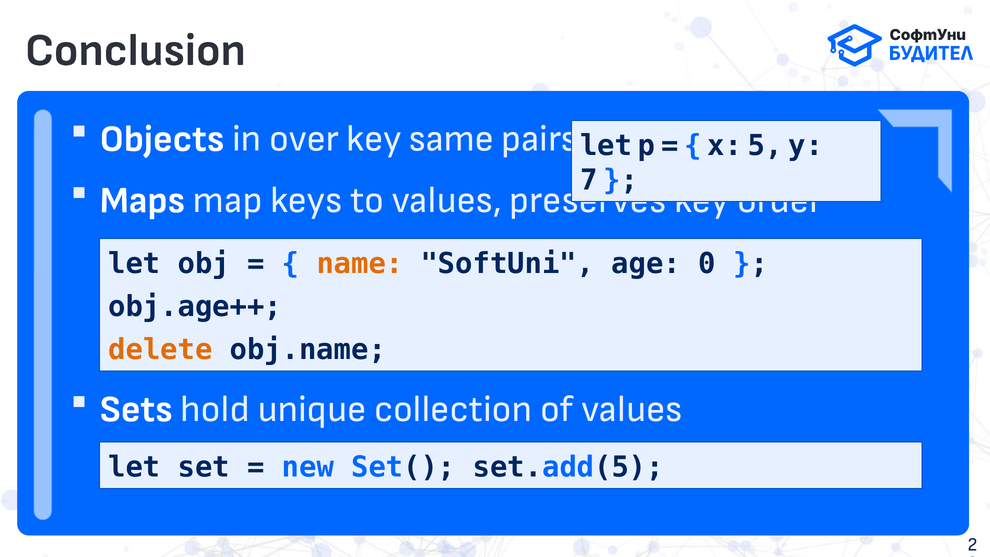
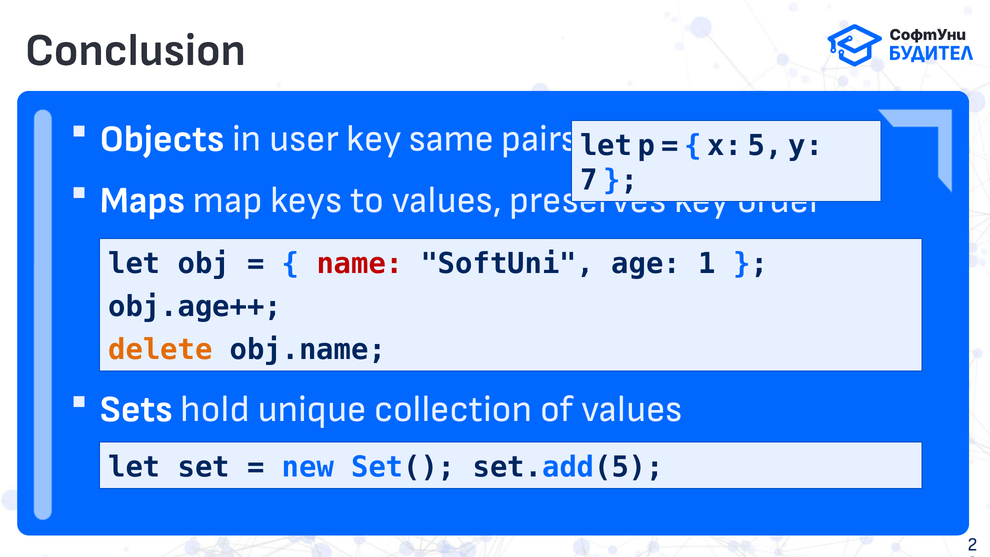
over: over -> user (304, 139)
name colour: orange -> red (360, 264)
0: 0 -> 1 (707, 264)
